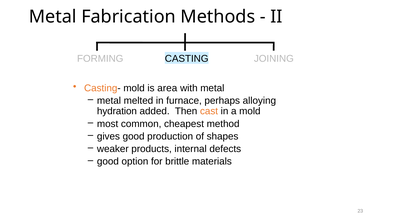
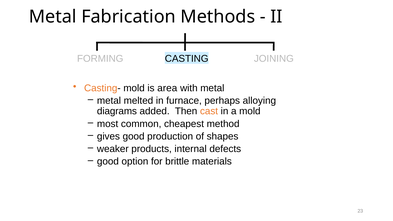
hydration: hydration -> diagrams (117, 111)
